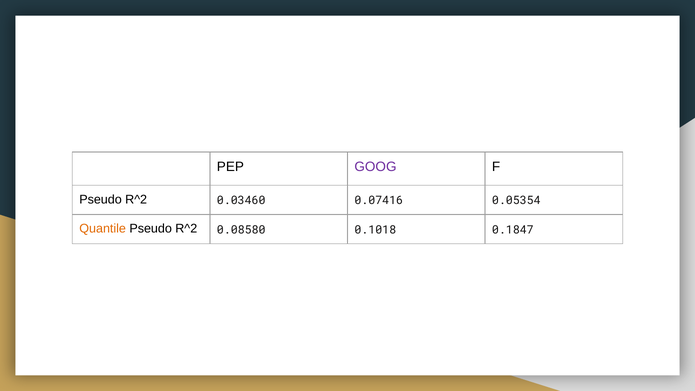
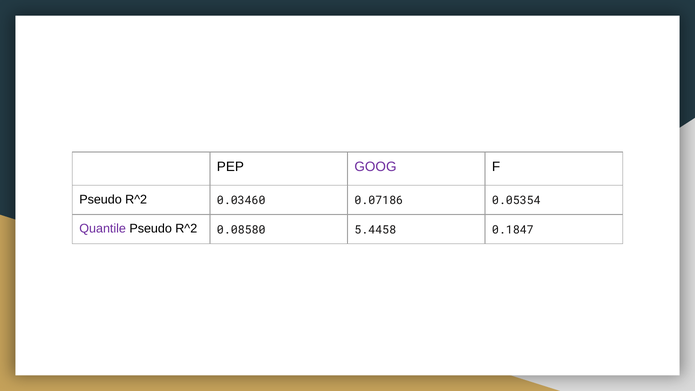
0.07416: 0.07416 -> 0.07186 (379, 201)
Quantile colour: orange -> purple (103, 229)
0.1018: 0.1018 -> 5.4458 (375, 230)
